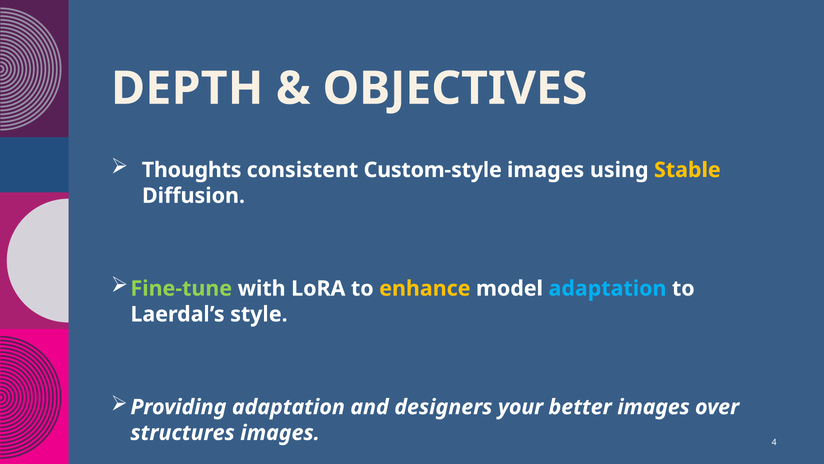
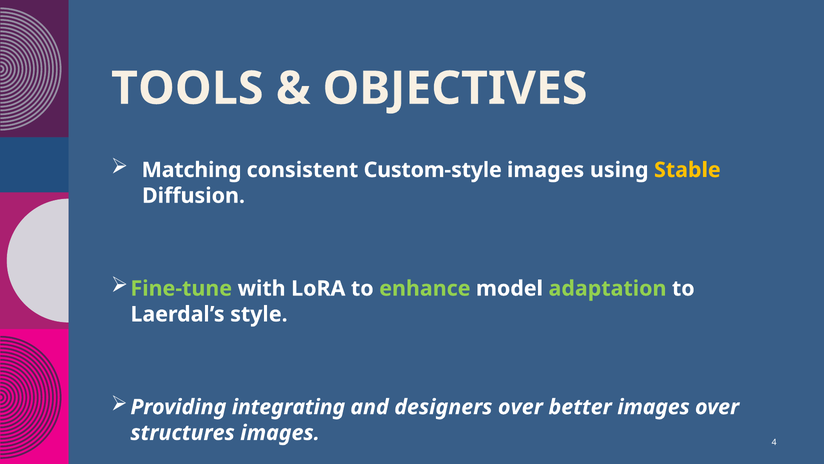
DEPTH: DEPTH -> TOOLS (187, 88)
Thoughts: Thoughts -> Matching (192, 170)
enhance colour: yellow -> light green (425, 288)
adaptation colour: light blue -> light green (607, 288)
Providing adaptation: adaptation -> integrating (288, 407)
designers your: your -> over (520, 407)
